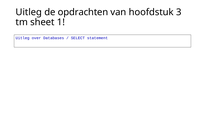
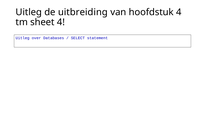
opdrachten: opdrachten -> uitbreiding (83, 12)
hoofdstuk 3: 3 -> 4 (179, 12)
sheet 1: 1 -> 4 (61, 22)
